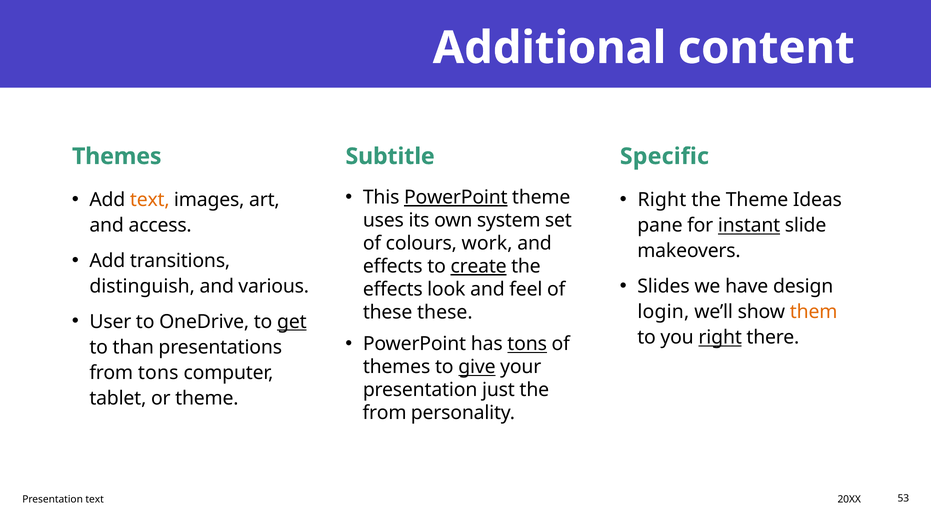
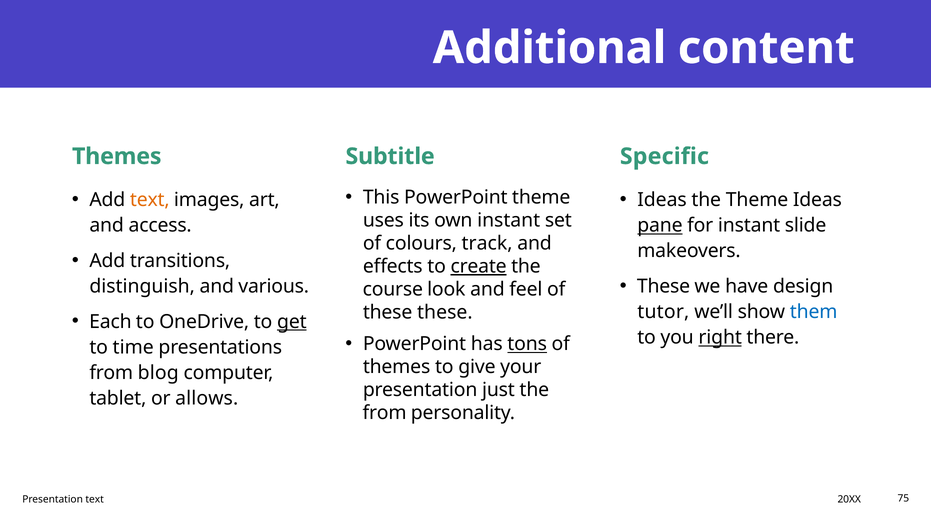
PowerPoint underline: present -> none (456, 198)
Right: Right -> Ideas (662, 200)
own system: system -> instant (509, 221)
pane underline: none -> present (660, 226)
instant underline: present -> none (749, 226)
work: work -> track (487, 244)
Slides: Slides -> These (664, 287)
effects: effects -> course (393, 290)
login: login -> tutor (663, 312)
them colour: orange -> blue (814, 312)
User: User -> Each (110, 322)
than: than -> time (133, 348)
give underline: present -> none (477, 368)
from tons: tons -> blog (158, 373)
or theme: theme -> allows (207, 399)
53: 53 -> 75 (903, 499)
